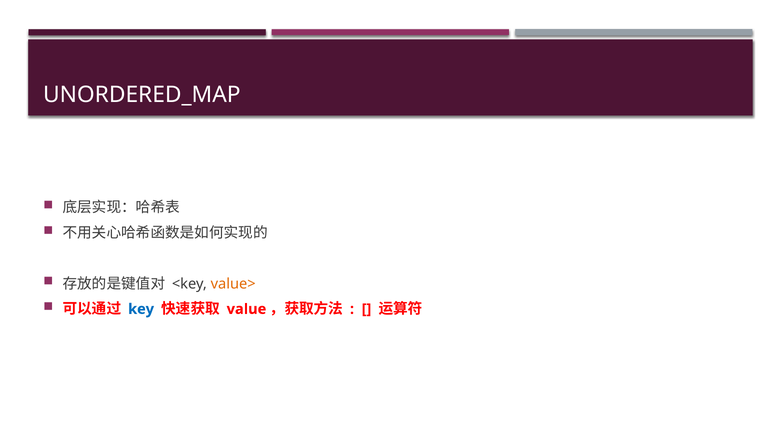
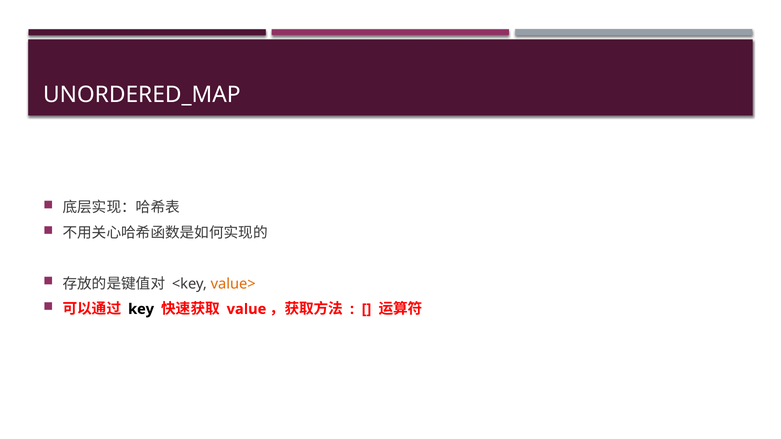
key colour: blue -> black (141, 309)
